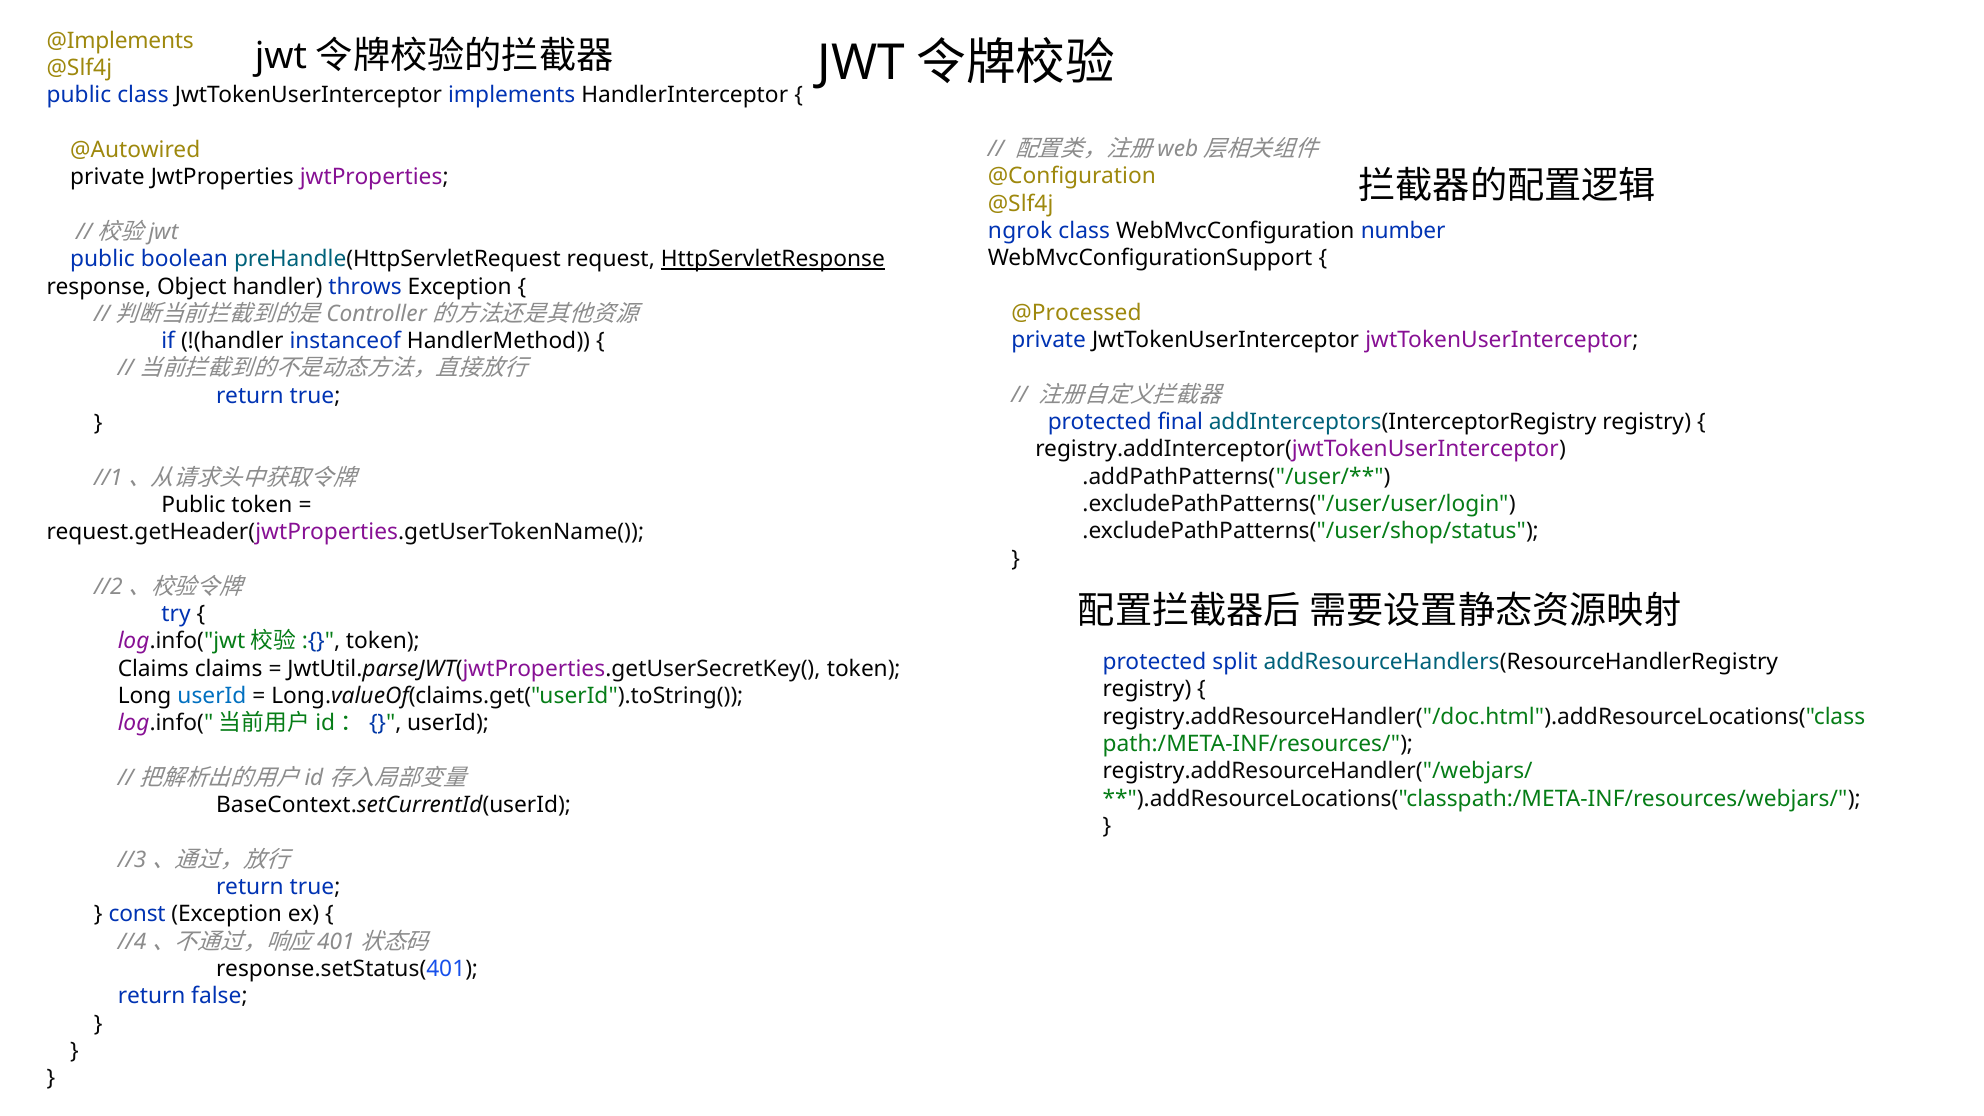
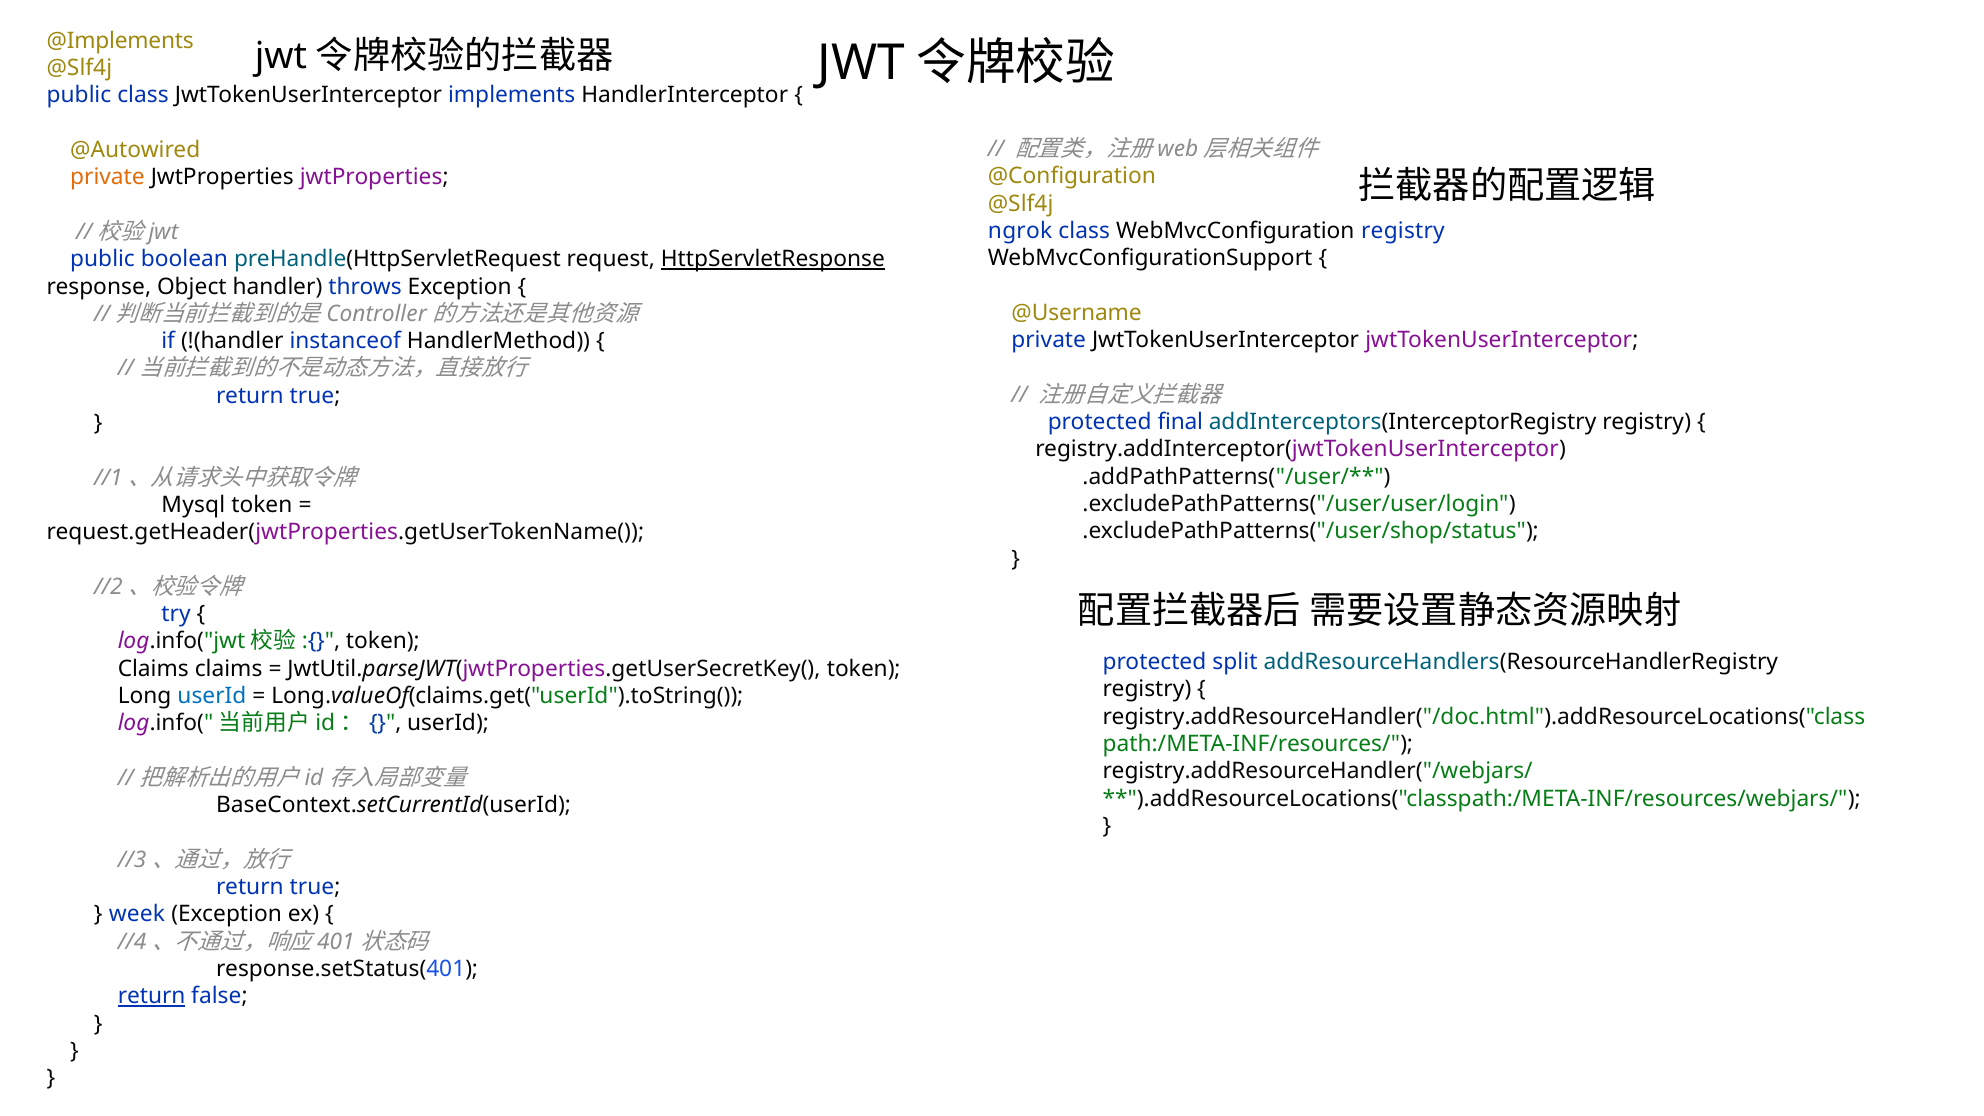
private colour: black -> orange (107, 177)
WebMvcConfiguration number: number -> registry (1403, 231)
@Processed: @Processed -> @Username (1077, 313)
Public: Public -> Mysql (193, 505)
const: const -> week (137, 914)
return underline: none -> present (152, 996)
